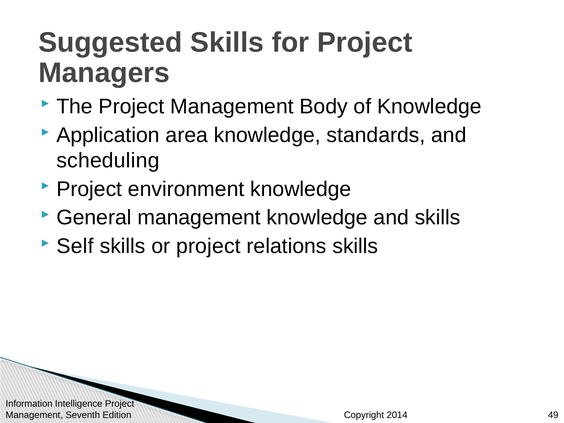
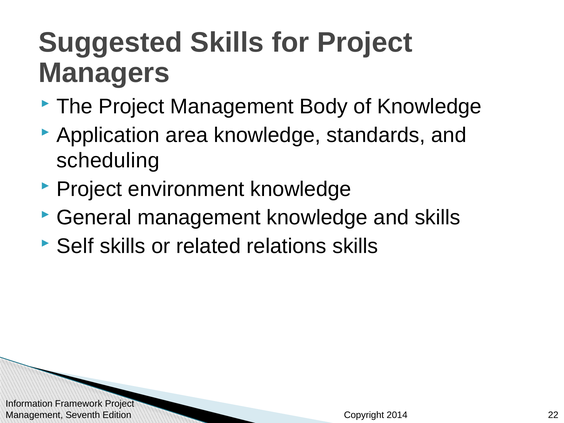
or project: project -> related (208, 246)
Intelligence: Intelligence -> Framework (79, 404)
49: 49 -> 22 (553, 415)
